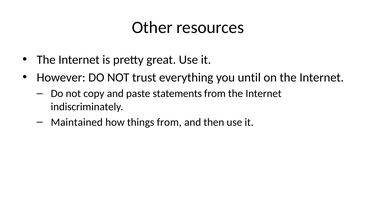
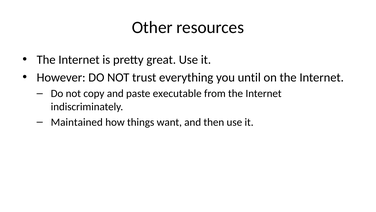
statements: statements -> executable (177, 93)
things from: from -> want (169, 122)
